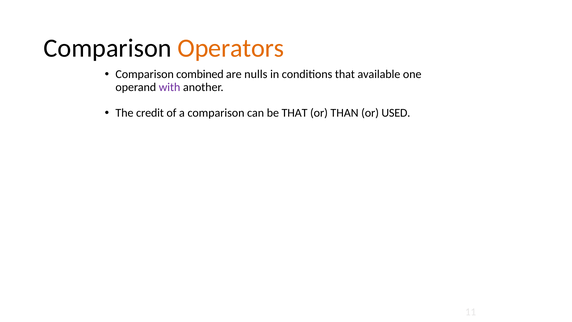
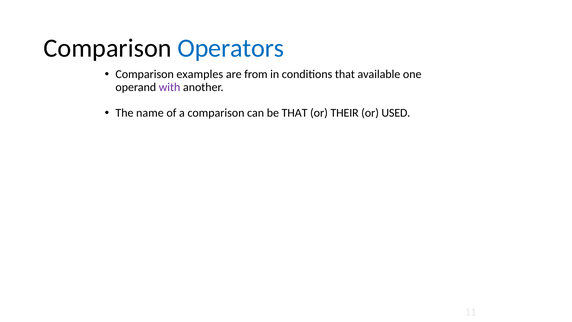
Operators colour: orange -> blue (231, 48)
combined: combined -> examples (200, 74)
nulls: nulls -> from (256, 74)
credit: credit -> name (150, 113)
THAN: THAN -> THEIR (345, 113)
